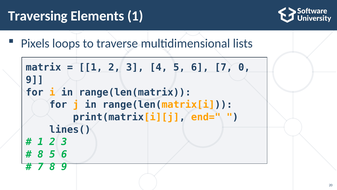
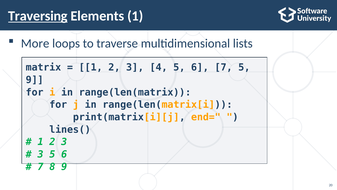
Traversing underline: none -> present (38, 16)
Pixels: Pixels -> More (35, 43)
7 0: 0 -> 5 (244, 67)
8: 8 -> 3 (40, 154)
